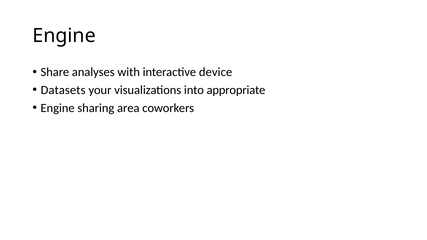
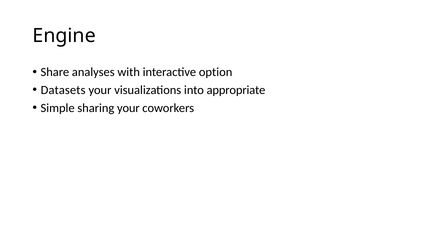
device: device -> option (216, 72)
Engine: Engine -> Simple (58, 108)
sharing area: area -> your (128, 108)
